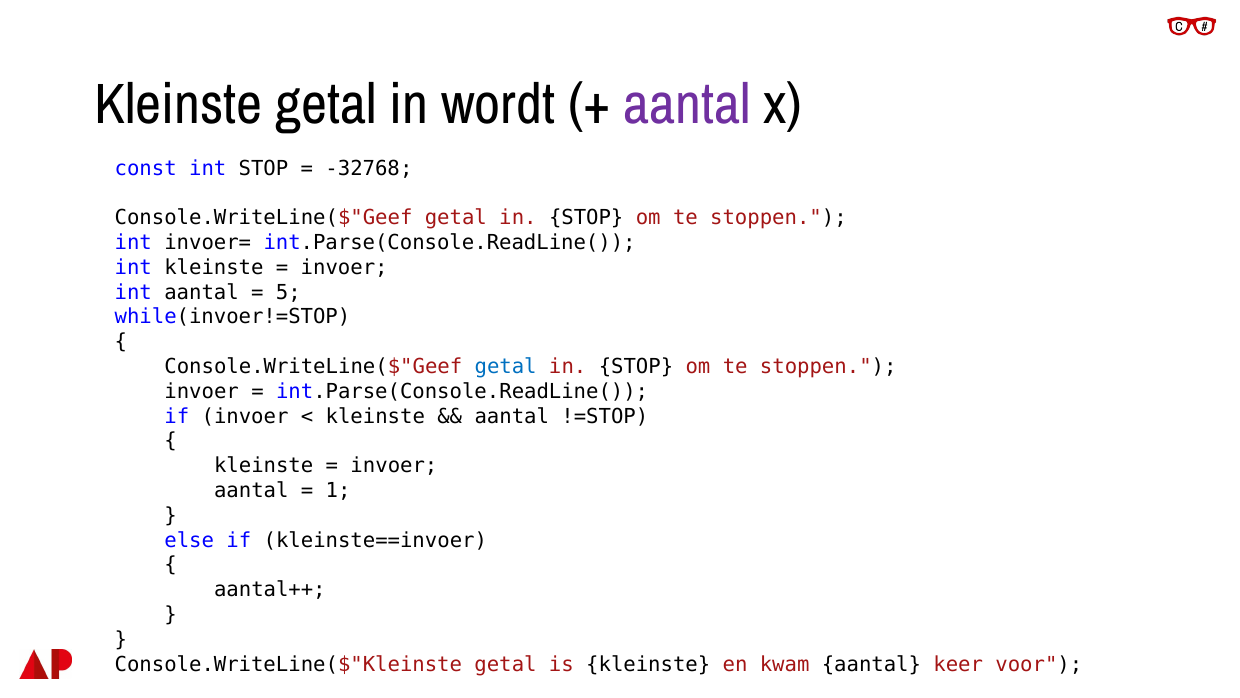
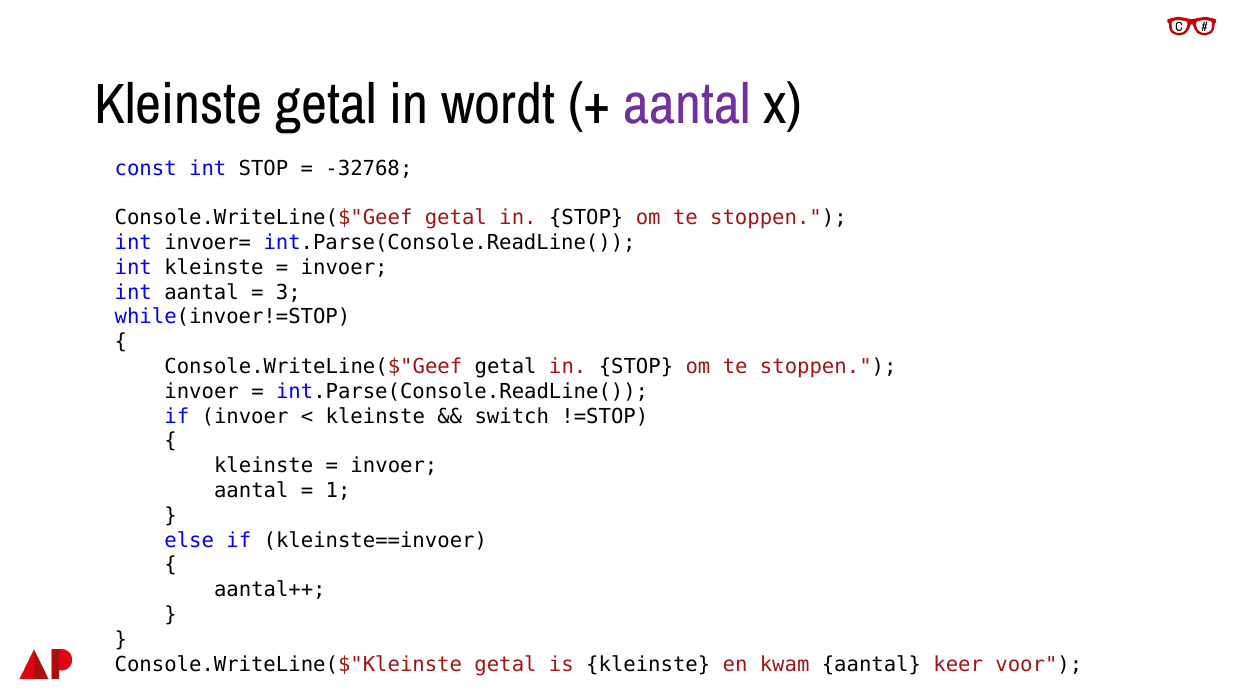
5: 5 -> 3 (288, 292)
getal colour: blue -> black (506, 366)
aantal: aantal -> switch (512, 416)
